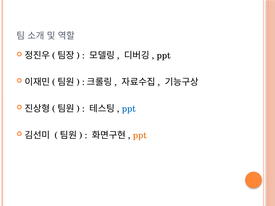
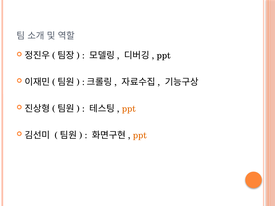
ppt colour: blue -> orange (129, 109)
